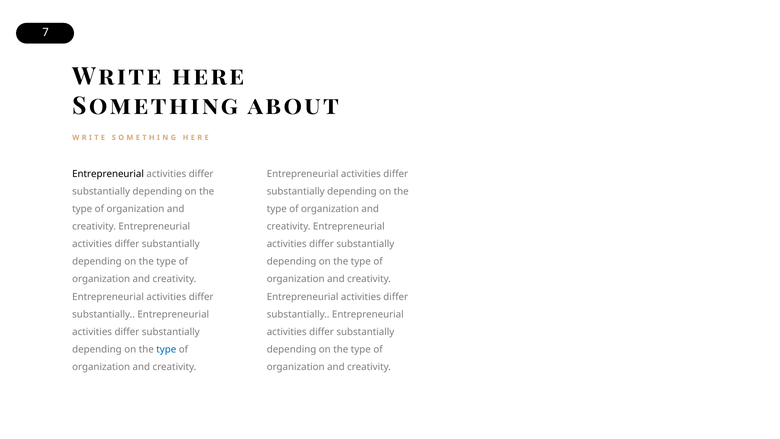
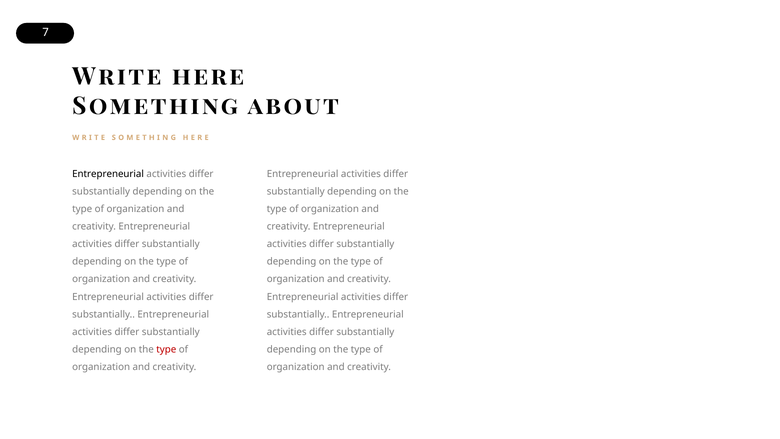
type colour: blue -> red (166, 349)
